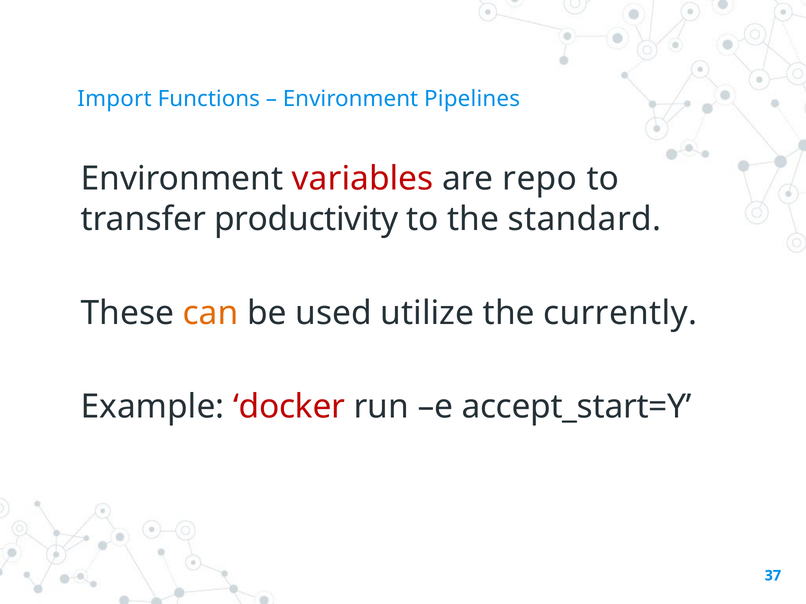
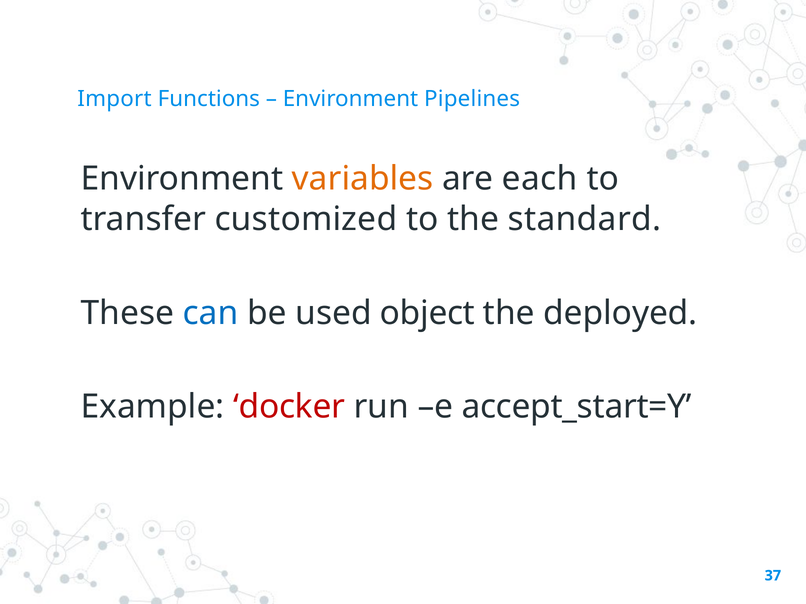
variables colour: red -> orange (363, 179)
repo: repo -> each (540, 179)
productivity: productivity -> customized (306, 219)
can colour: orange -> blue (211, 313)
utilize: utilize -> object (427, 313)
currently: currently -> deployed (620, 313)
